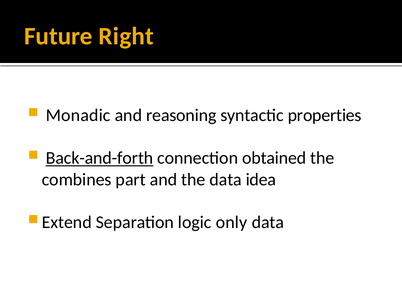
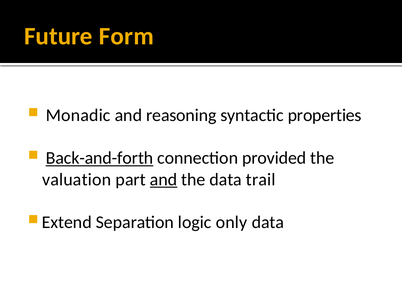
Right: Right -> Form (126, 36)
obtained: obtained -> provided (274, 158)
combines: combines -> valuation (77, 180)
and underline: none -> present (164, 180)
idea: idea -> trail (261, 180)
